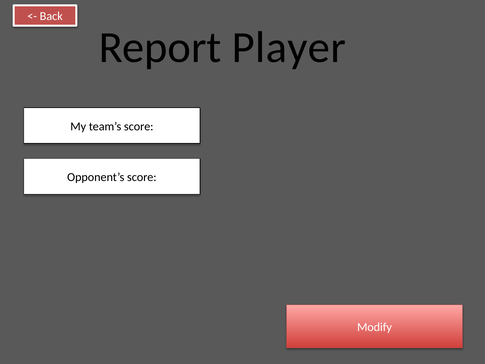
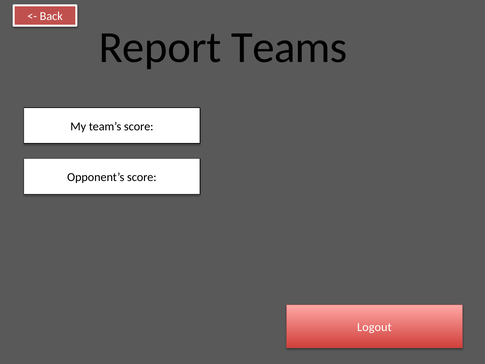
Player: Player -> Teams (289, 48)
Modify: Modify -> Logout (374, 327)
